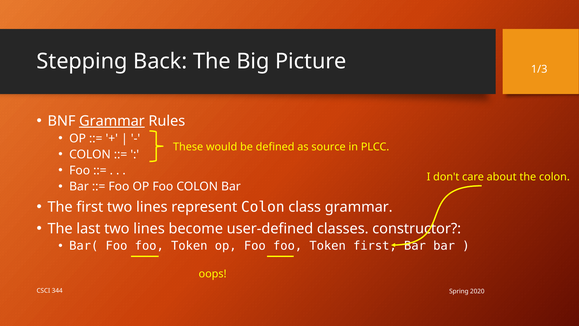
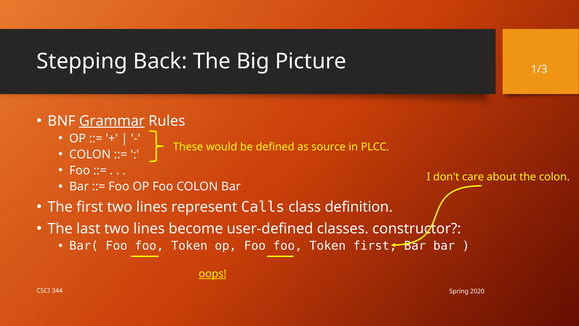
represent Colon: Colon -> Calls (263, 207)
class grammar: grammar -> definition (359, 207)
oops underline: none -> present (213, 274)
